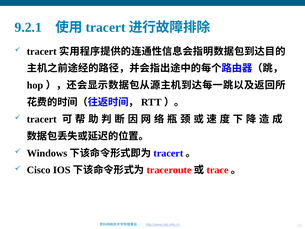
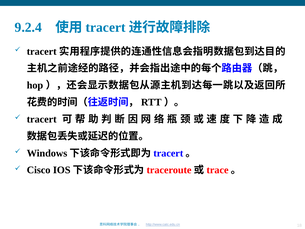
9.2.1: 9.2.1 -> 9.2.4 (28, 27)
